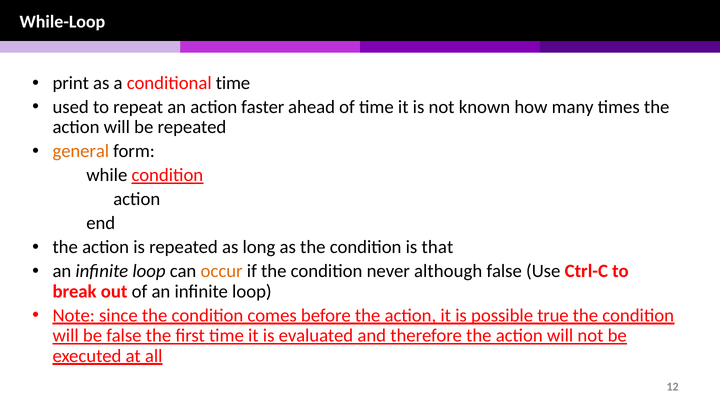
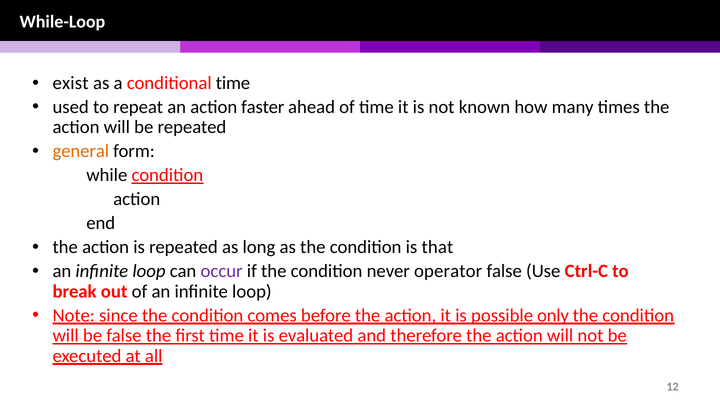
print: print -> exist (71, 83)
occur colour: orange -> purple (222, 271)
although: although -> operator (448, 271)
true: true -> only (553, 315)
